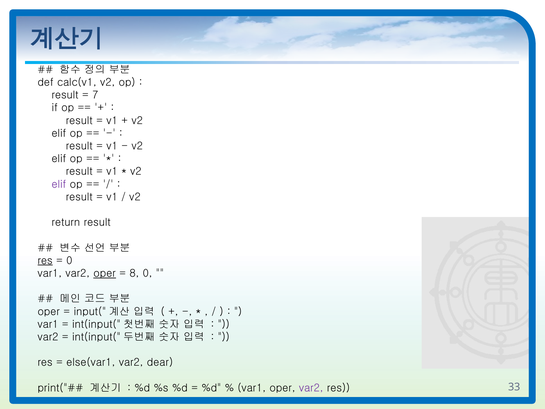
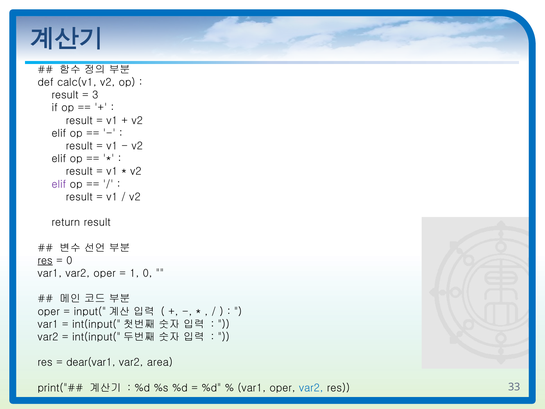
7: 7 -> 3 (95, 95)
oper underline: present -> none (105, 273)
8: 8 -> 1 (134, 273)
else(var1: else(var1 -> dear(var1 (91, 362)
dear: dear -> area (160, 362)
var2 colour: purple -> blue (311, 388)
